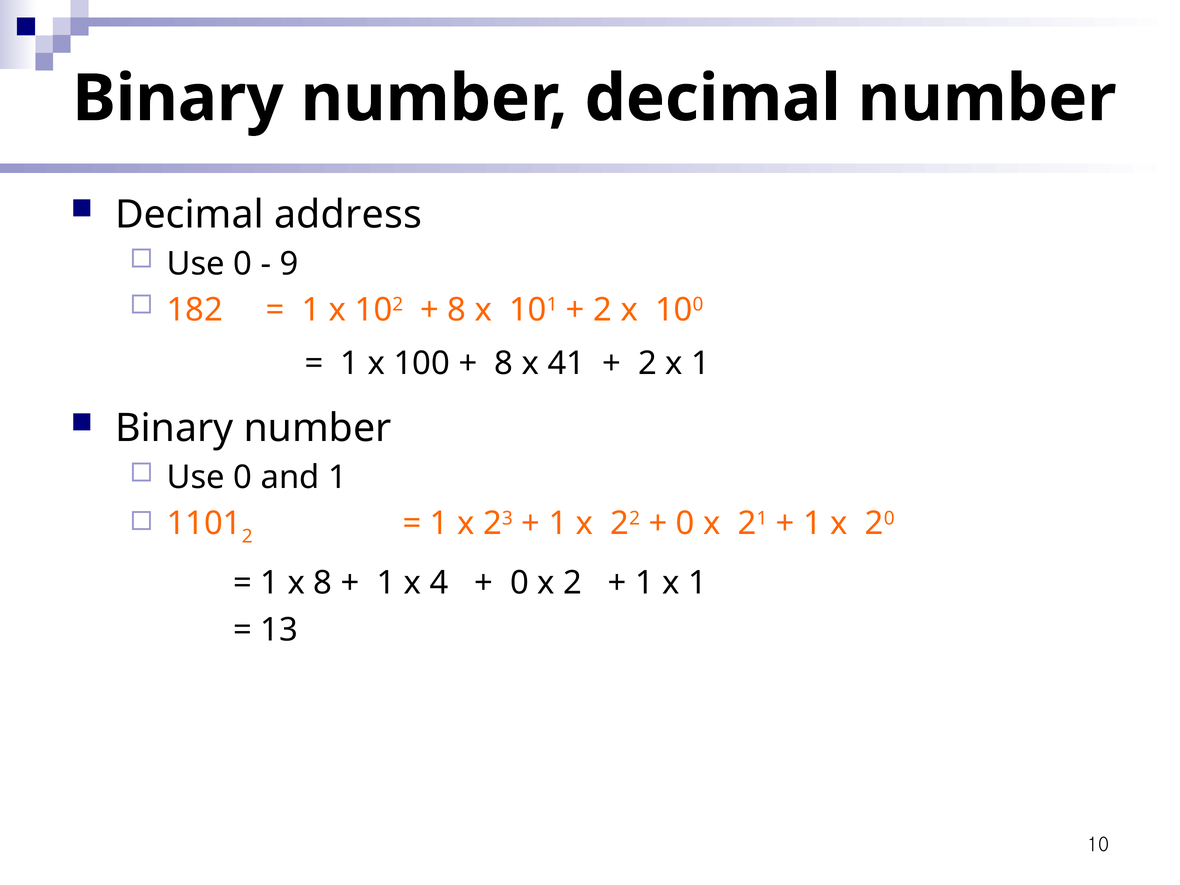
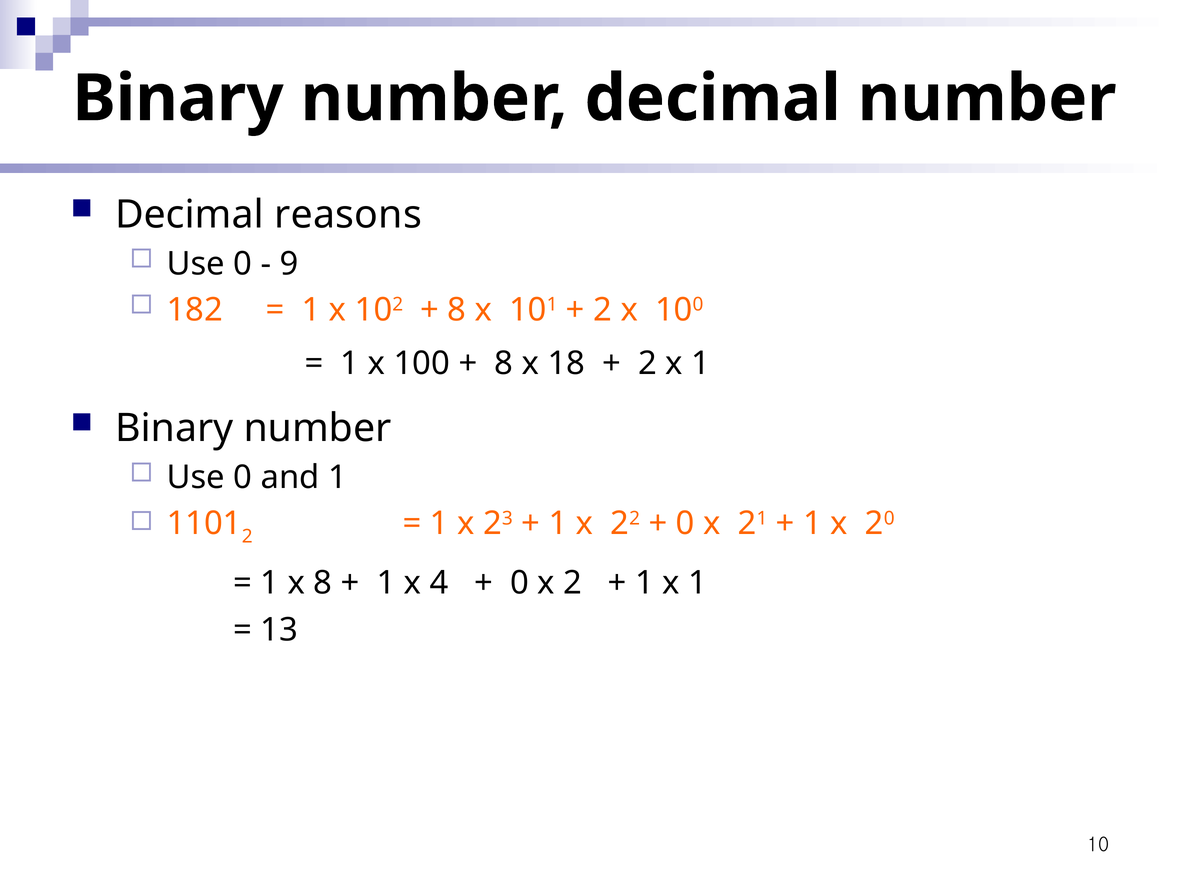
address: address -> reasons (348, 215)
41: 41 -> 18 (566, 364)
